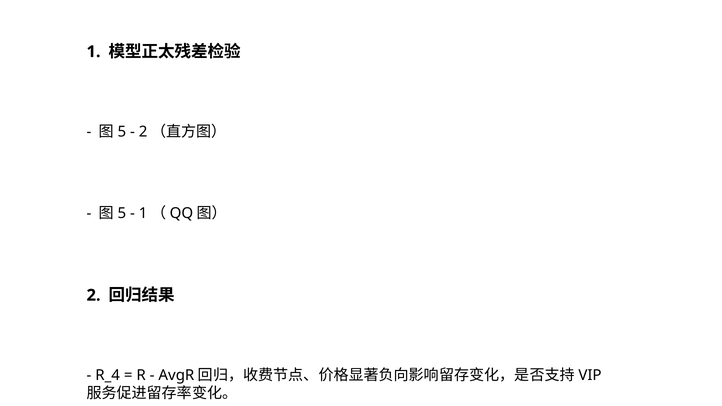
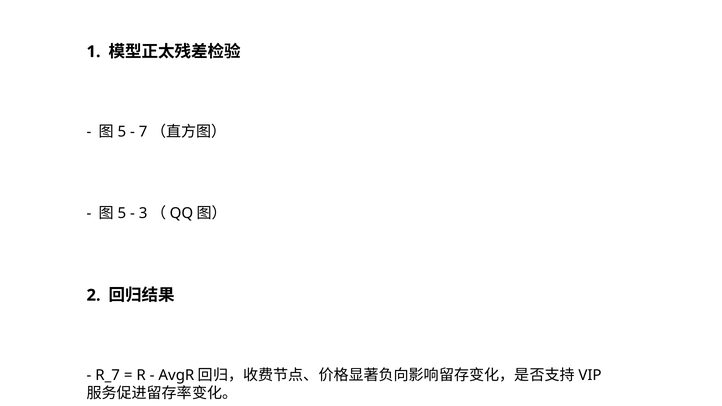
2: 2 -> 7 (143, 132)
1: 1 -> 3 (143, 213)
R_4: R_4 -> R_7 (108, 376)
